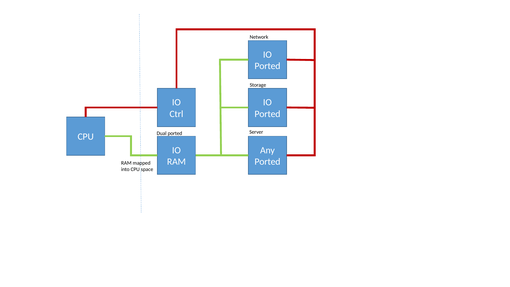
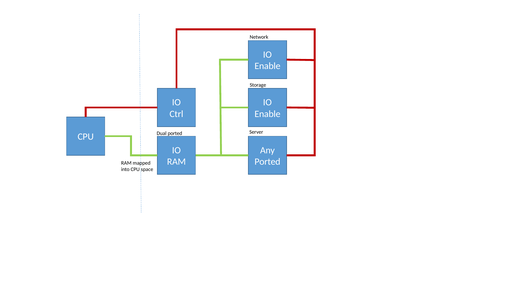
Ported: Ported -> Enable (267, 66)
Ported: Ported -> Enable (267, 114)
